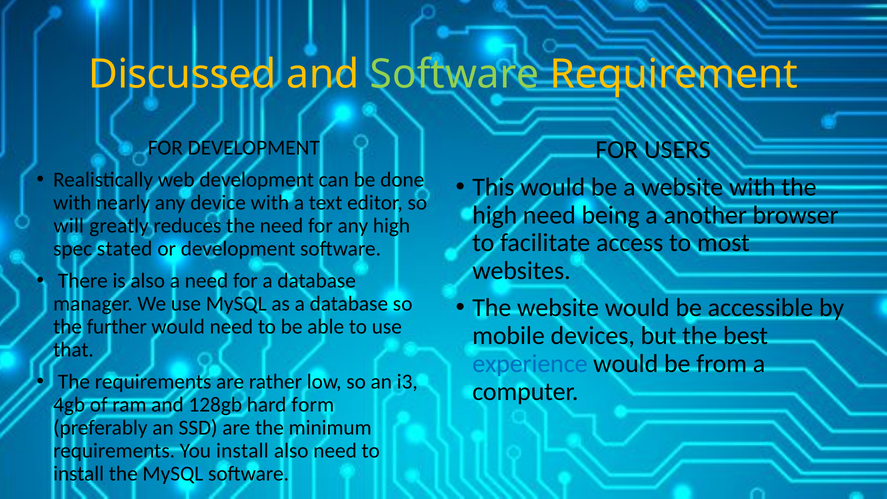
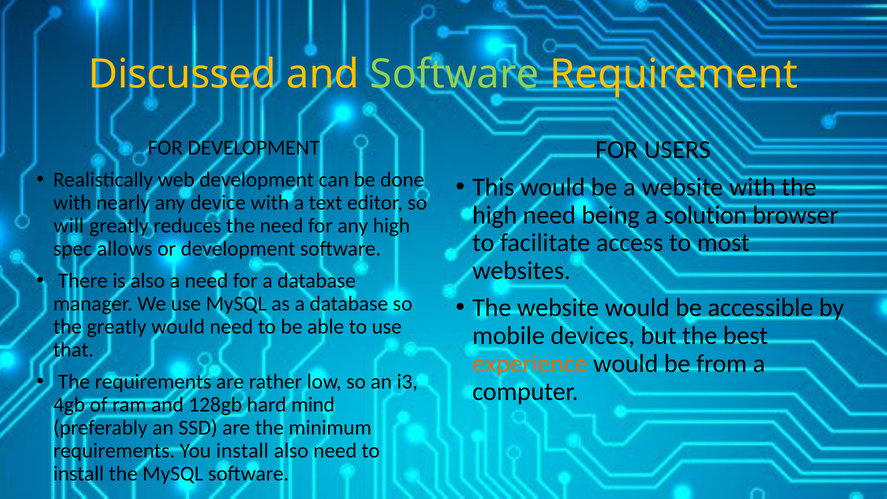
another: another -> solution (705, 215)
stated: stated -> allows (125, 249)
the further: further -> greatly (117, 327)
experience colour: blue -> orange (530, 364)
form: form -> mind (313, 405)
